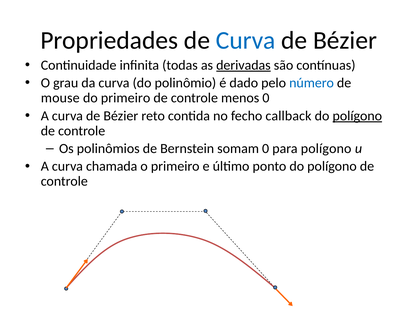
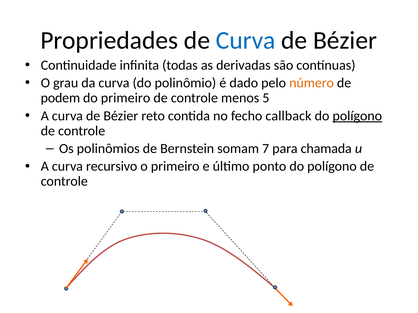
derivadas underline: present -> none (243, 65)
número colour: blue -> orange (312, 83)
mouse: mouse -> podem (60, 98)
menos 0: 0 -> 5 (266, 98)
somam 0: 0 -> 7 (266, 149)
para polígono: polígono -> chamada (326, 149)
chamada: chamada -> recursivo (112, 167)
